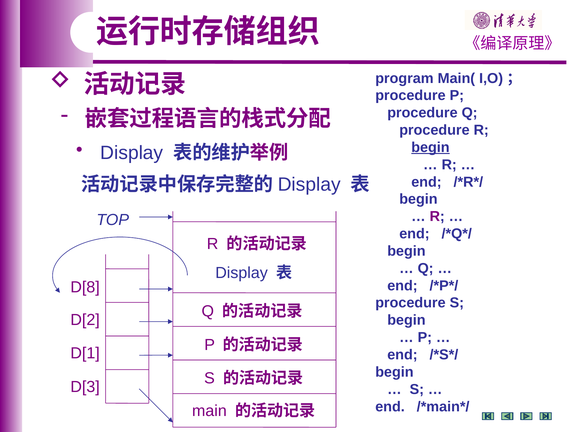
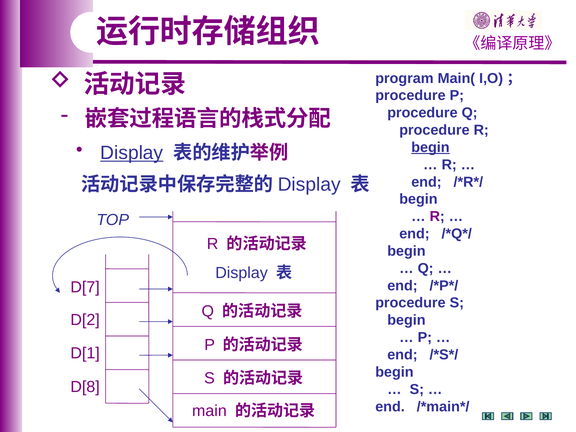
Display underline: none -> present (132, 153)
D[8: D[8 -> D[7 (85, 287)
D[3: D[3 -> D[8 (85, 387)
